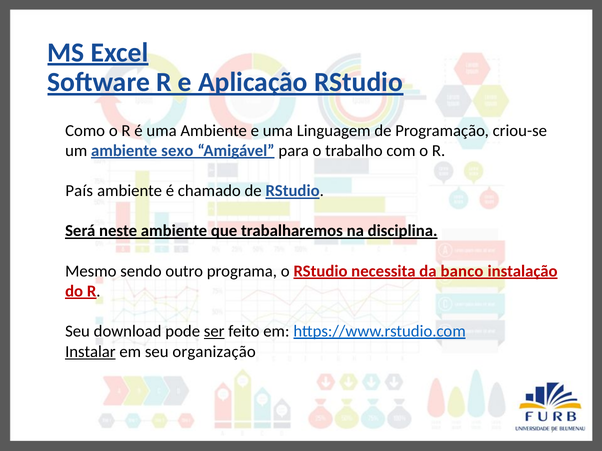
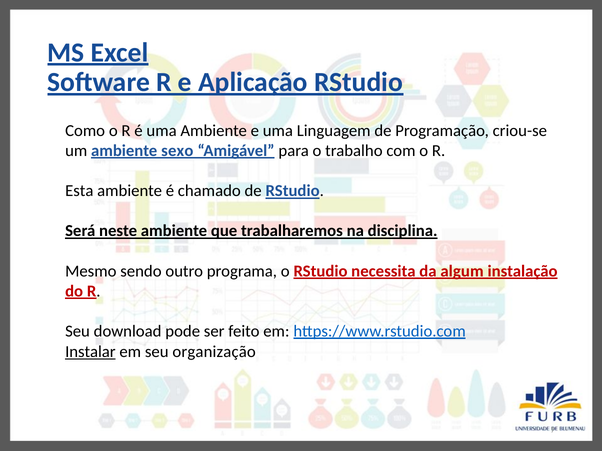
País: País -> Esta (79, 191)
banco: banco -> algum (462, 271)
ser underline: present -> none (214, 332)
